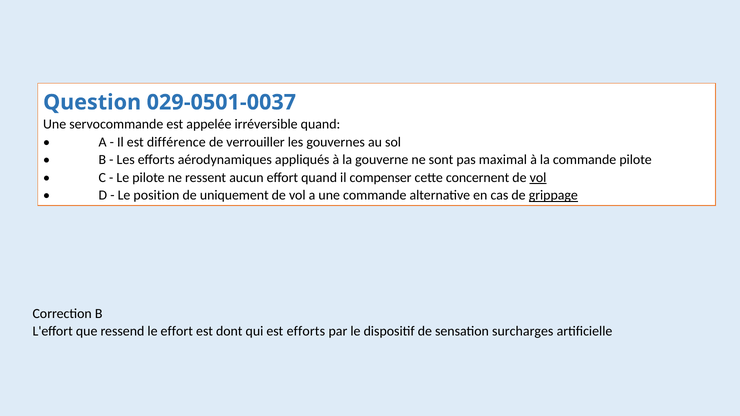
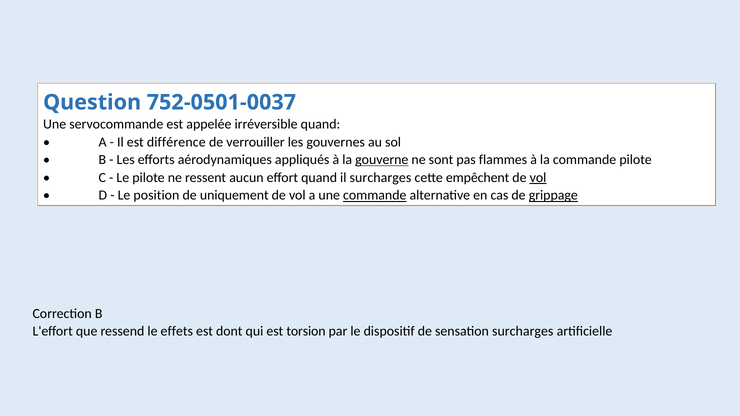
029-0501-0037: 029-0501-0037 -> 752-0501-0037 (221, 102)
gouverne underline: none -> present (382, 160)
maximal: maximal -> flammes (503, 160)
il compenser: compenser -> surcharges (380, 178)
concernent: concernent -> empêchent (478, 178)
commande underline: none -> present (375, 196)
le effort: effort -> effets (177, 332)
est efforts: efforts -> torsion (306, 332)
